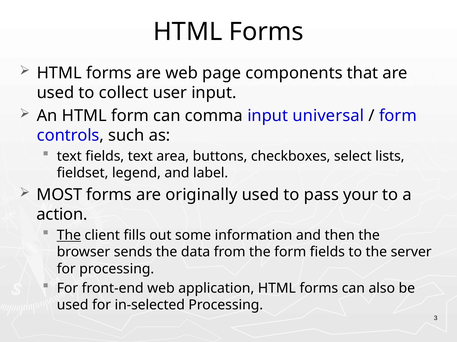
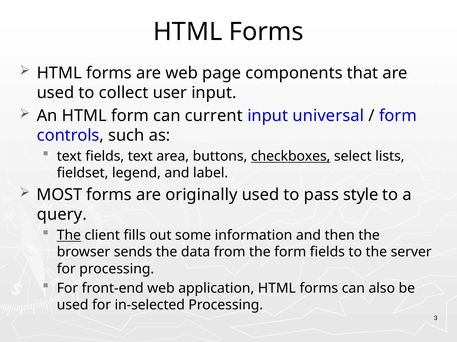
comma: comma -> current (214, 116)
checkboxes underline: none -> present (291, 157)
your: your -> style (361, 195)
action: action -> query (62, 215)
